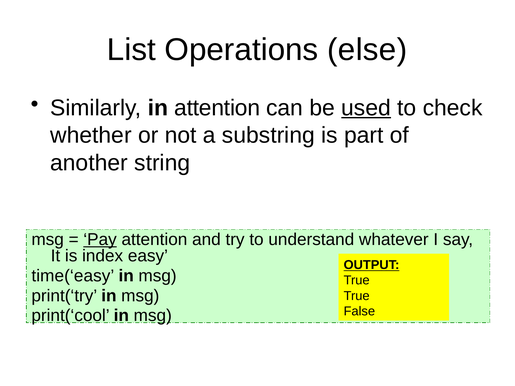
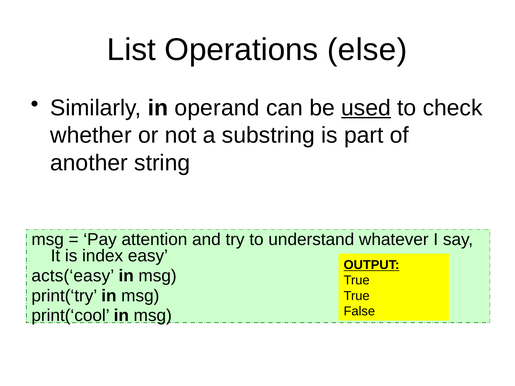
in attention: attention -> operand (217, 108)
Pay underline: present -> none (100, 240)
time(‘easy: time(‘easy -> acts(‘easy (73, 276)
